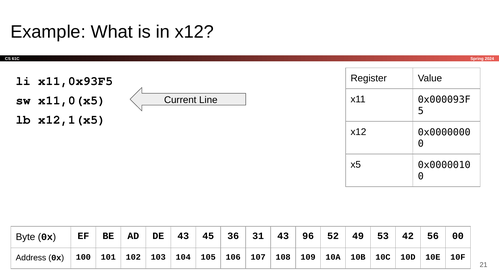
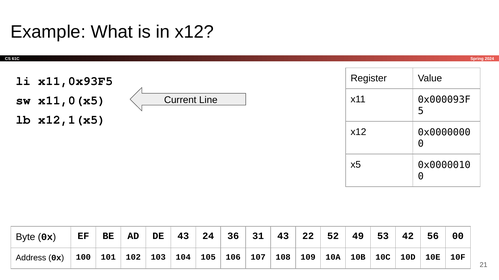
45: 45 -> 24 (208, 237)
96: 96 -> 22 (308, 237)
